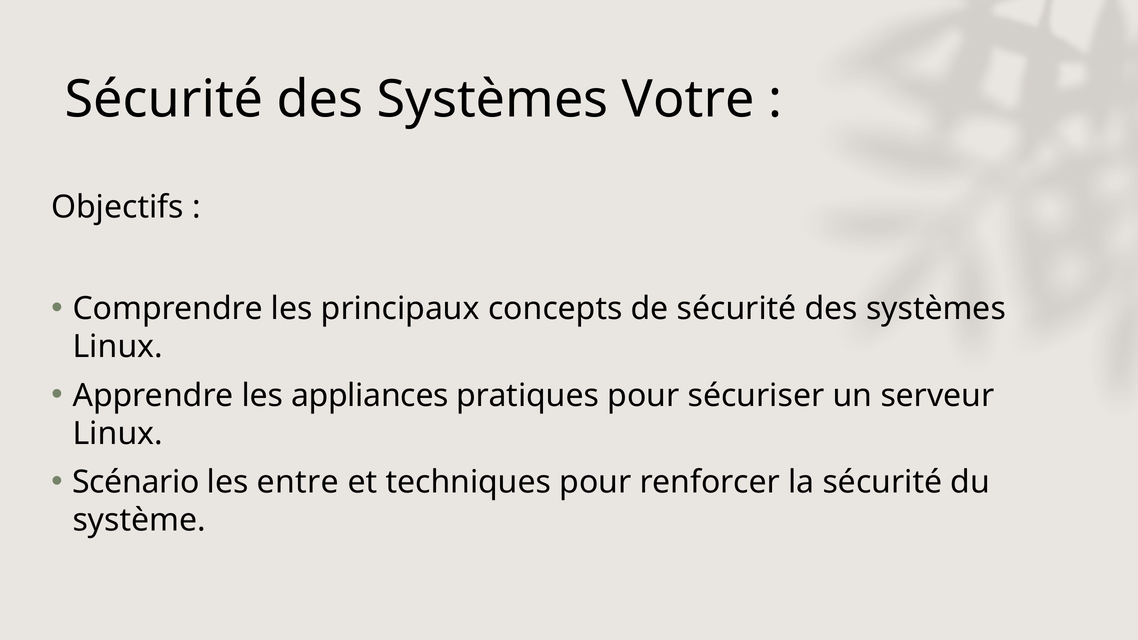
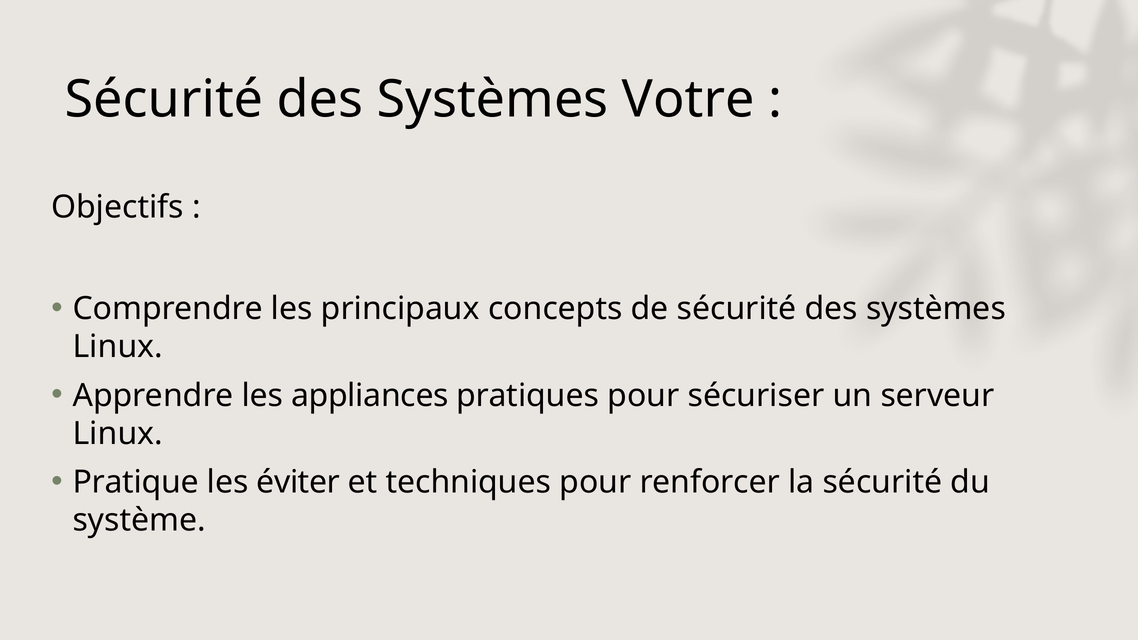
Scénario: Scénario -> Pratique (136, 482)
entre: entre -> éviter (298, 482)
